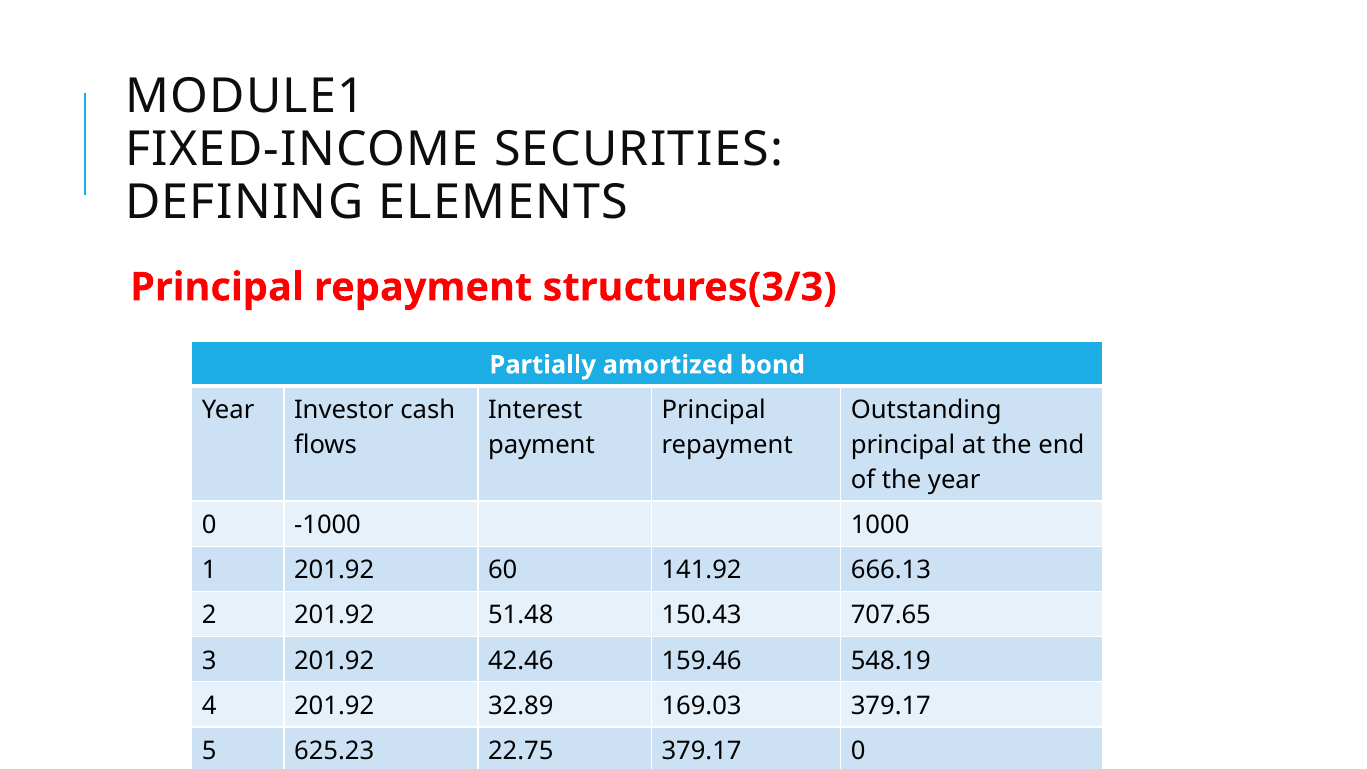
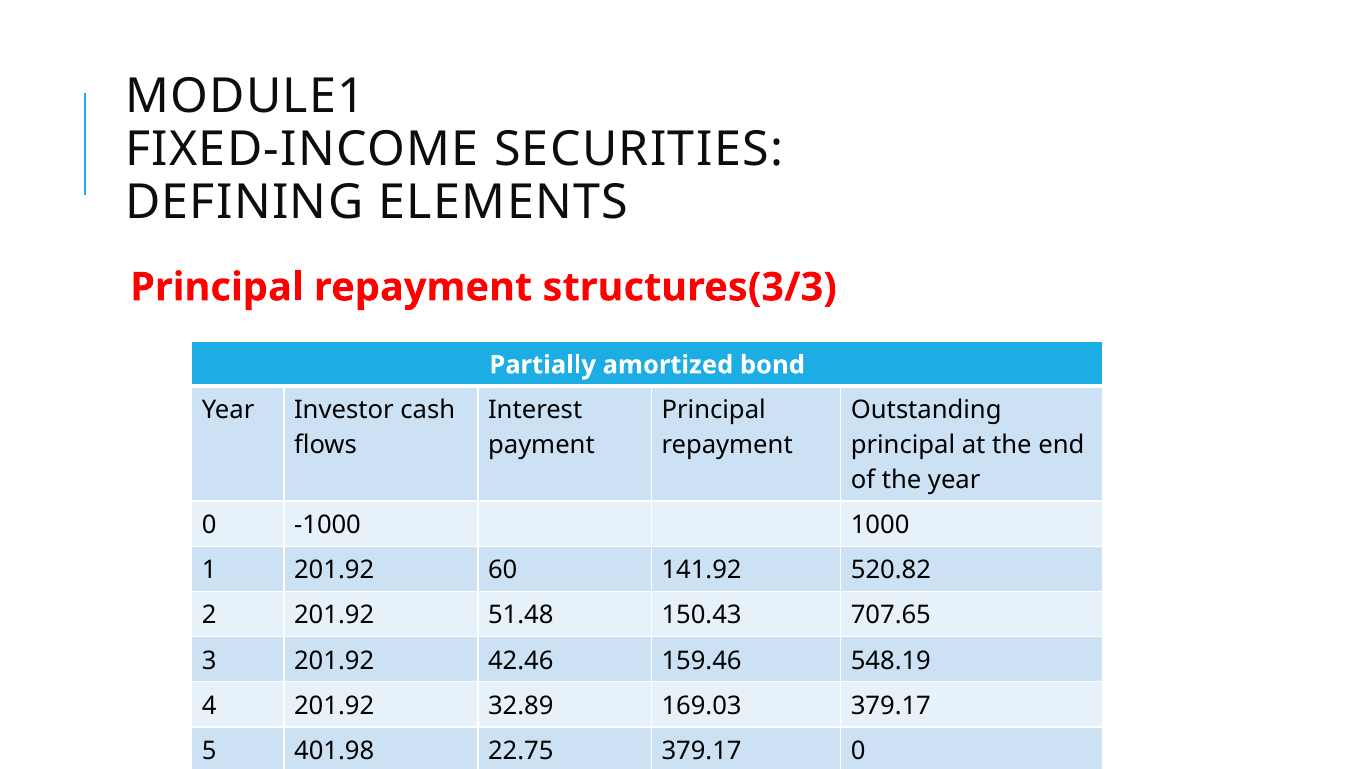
666.13: 666.13 -> 520.82 (891, 570)
625.23: 625.23 -> 401.98 (334, 751)
